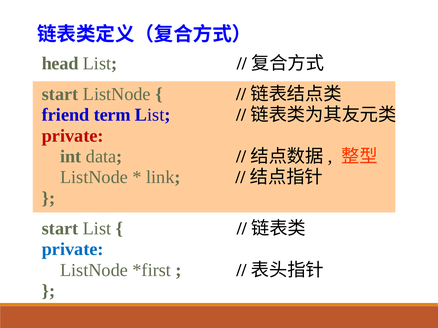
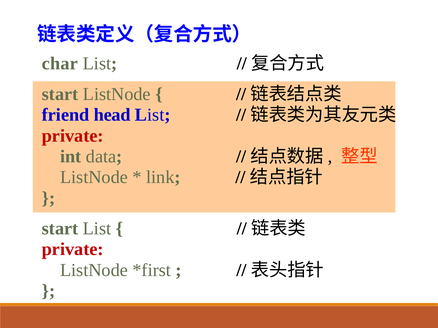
head: head -> char (60, 64)
term: term -> head (112, 115)
private colour: blue -> red (73, 250)
